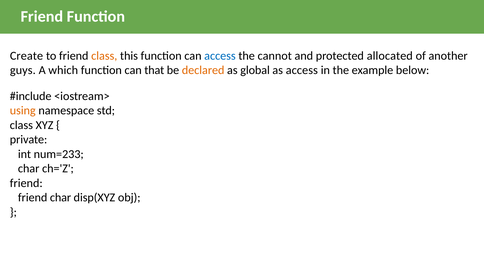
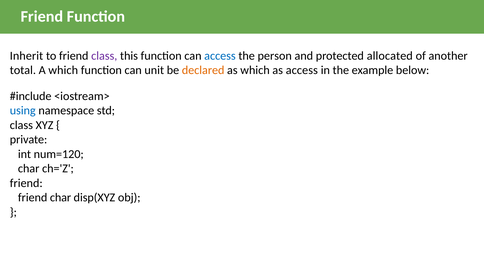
Create: Create -> Inherit (26, 56)
class colour: orange -> purple (104, 56)
cannot: cannot -> person (275, 56)
guys: guys -> total (23, 70)
that: that -> unit (154, 70)
as global: global -> which (255, 70)
using colour: orange -> blue (23, 111)
num=233: num=233 -> num=120 (59, 154)
